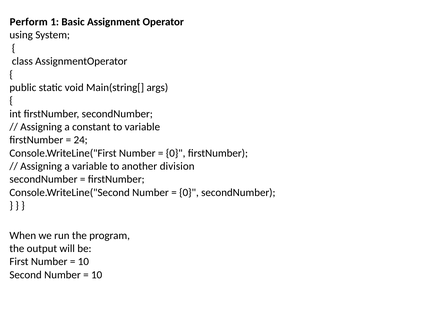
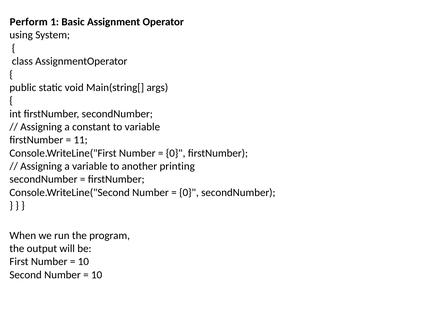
24: 24 -> 11 (81, 140)
division: division -> printing (177, 166)
